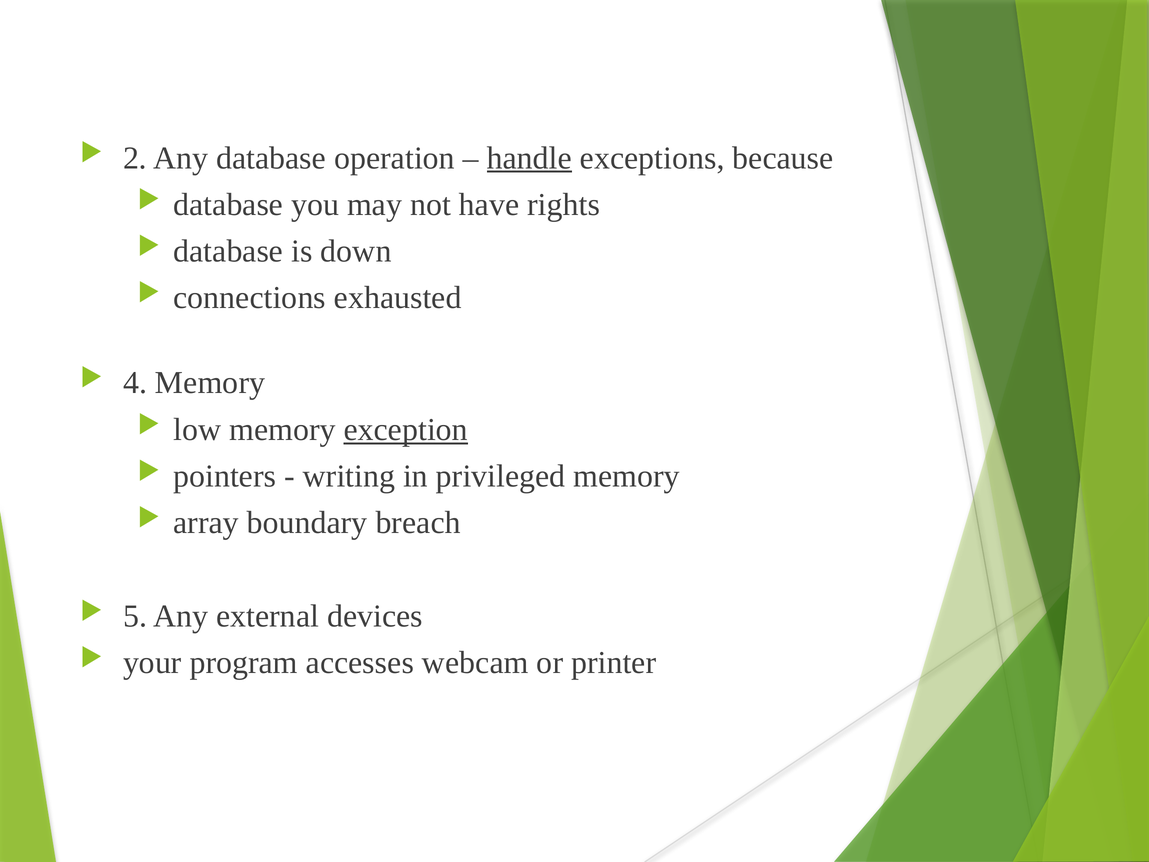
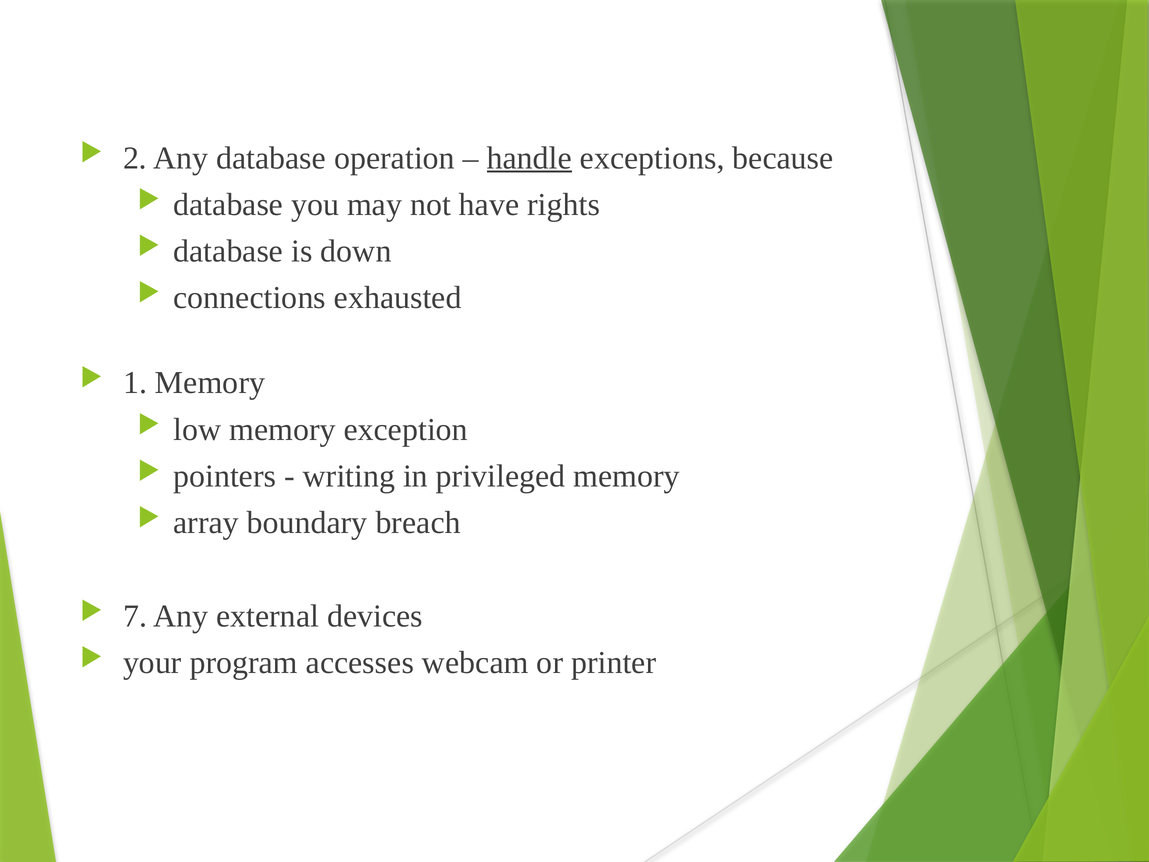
4: 4 -> 1 (135, 383)
exception underline: present -> none (406, 429)
5: 5 -> 7 (135, 616)
